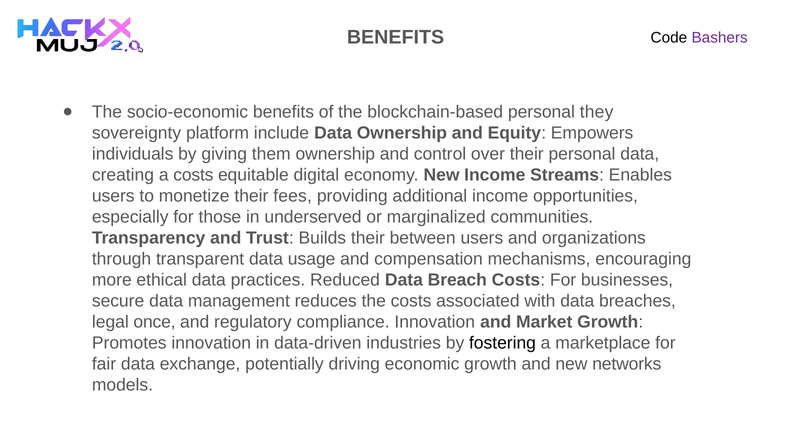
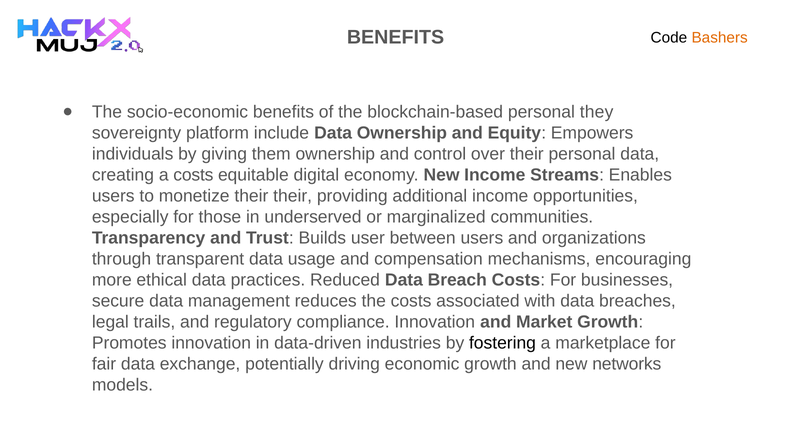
Bashers colour: purple -> orange (720, 38)
their fees: fees -> their (293, 196)
Builds their: their -> user (368, 238)
once: once -> trails (154, 322)
